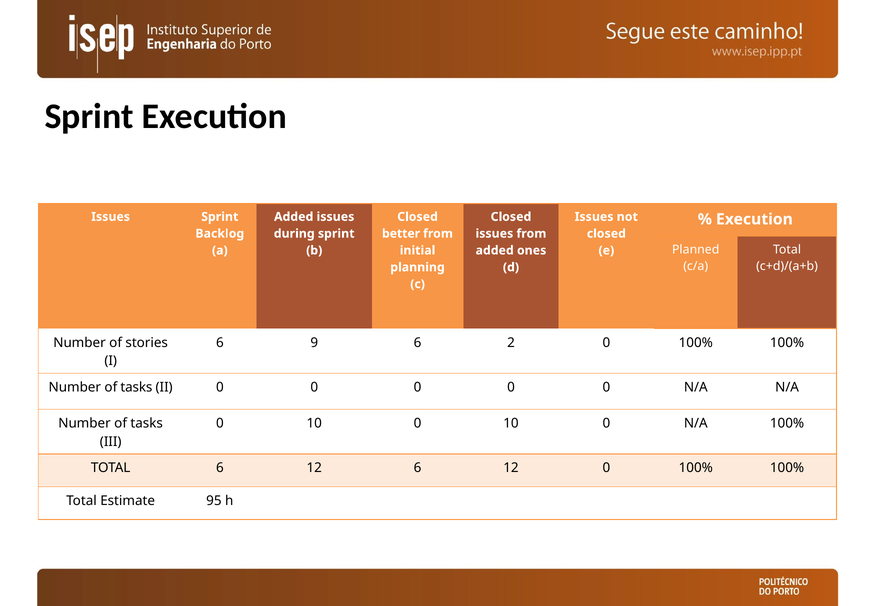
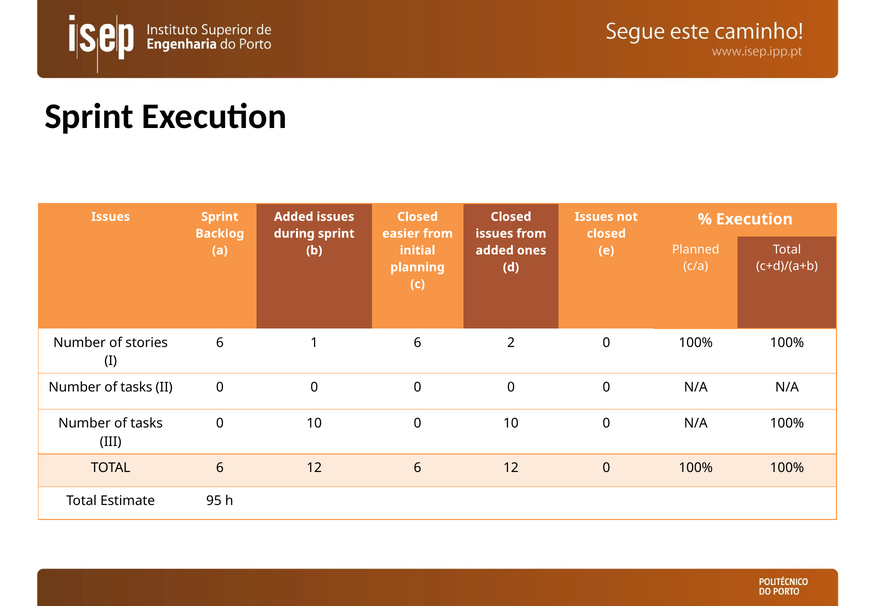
better: better -> easier (401, 233)
9: 9 -> 1 (314, 342)
